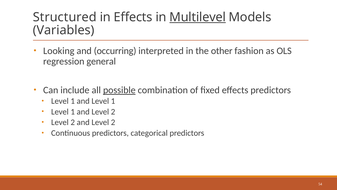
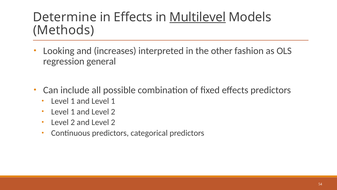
Structured: Structured -> Determine (65, 17)
Variables: Variables -> Methods (64, 30)
occurring: occurring -> increases (115, 51)
possible underline: present -> none (119, 90)
